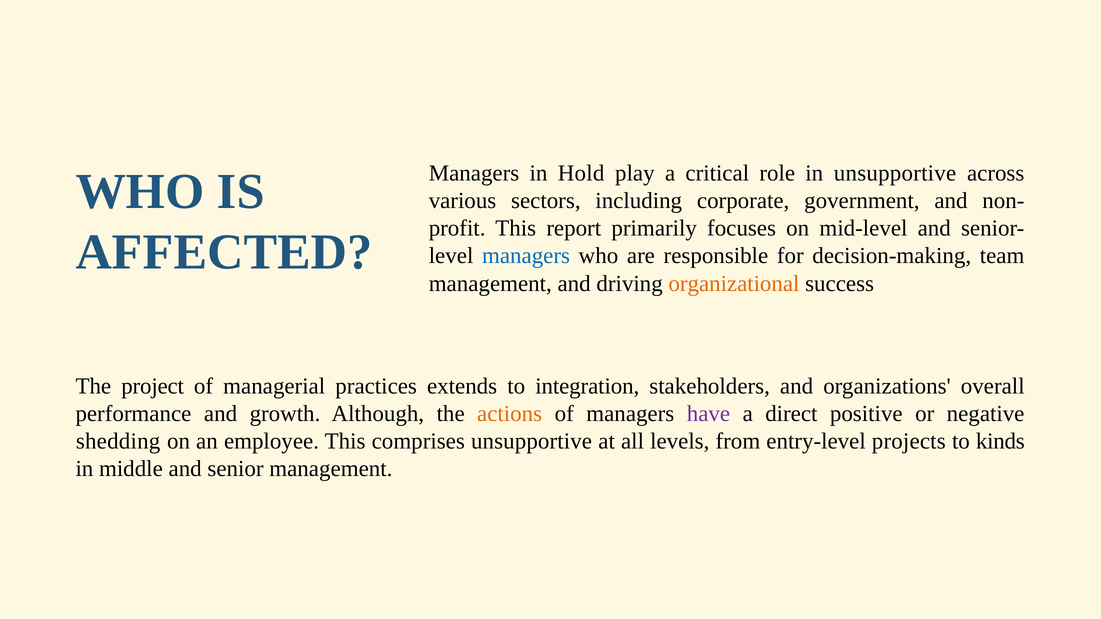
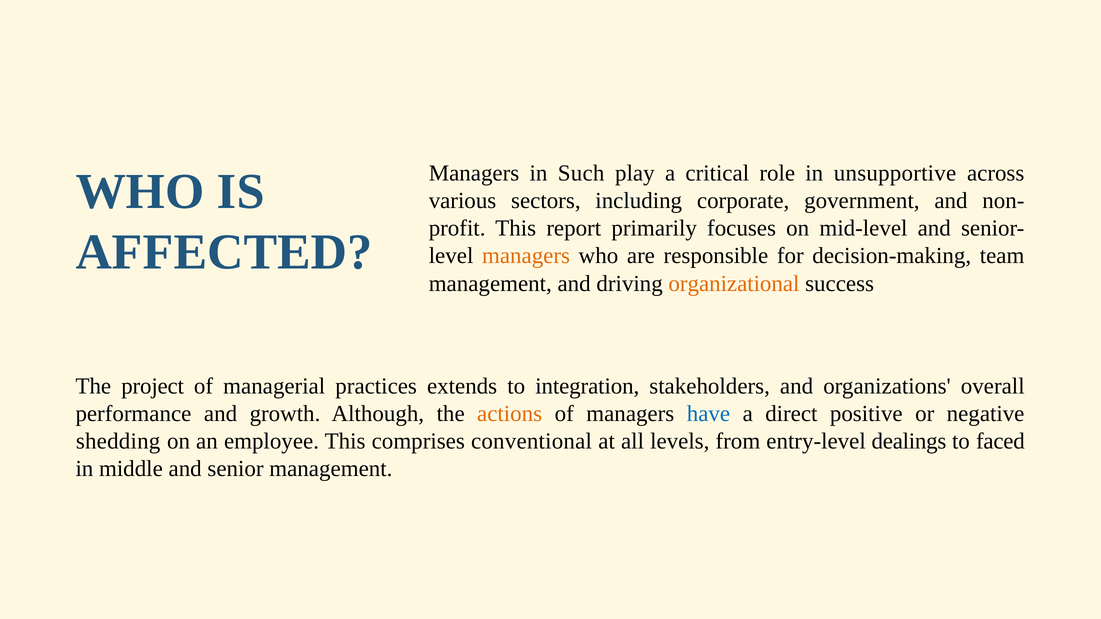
Hold: Hold -> Such (581, 173)
managers colour: blue -> orange (526, 256)
have colour: purple -> blue (708, 414)
comprises unsupportive: unsupportive -> conventional (531, 441)
projects: projects -> dealings (909, 441)
kinds: kinds -> faced (1000, 441)
